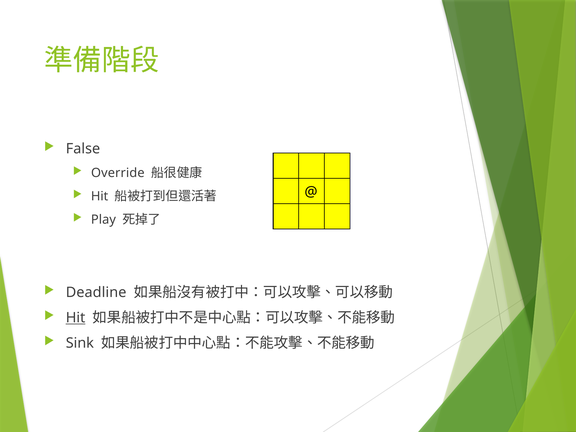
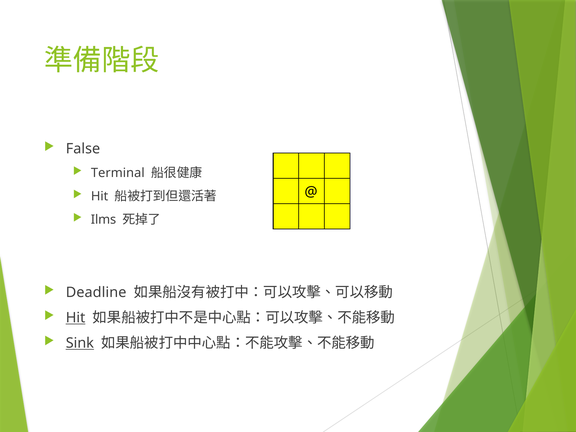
Override: Override -> Terminal (118, 173)
Play: Play -> Ilms (103, 219)
Sink underline: none -> present (80, 343)
